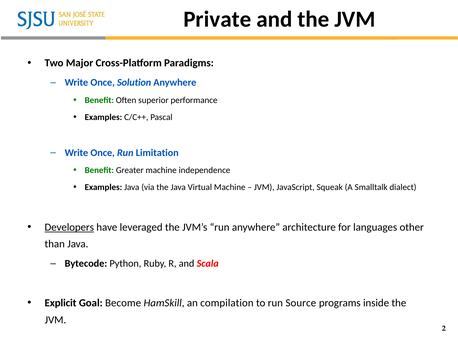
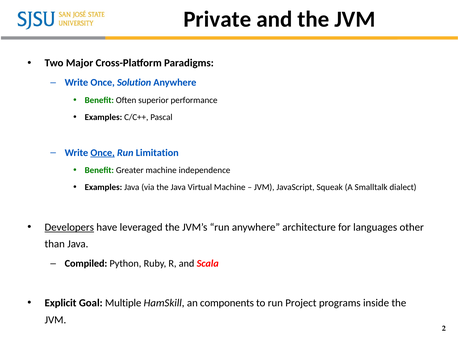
Once underline: none -> present (103, 152)
Bytecode: Bytecode -> Compiled (86, 263)
Become: Become -> Multiple (123, 303)
compilation: compilation -> components (227, 303)
Source: Source -> Project (301, 303)
